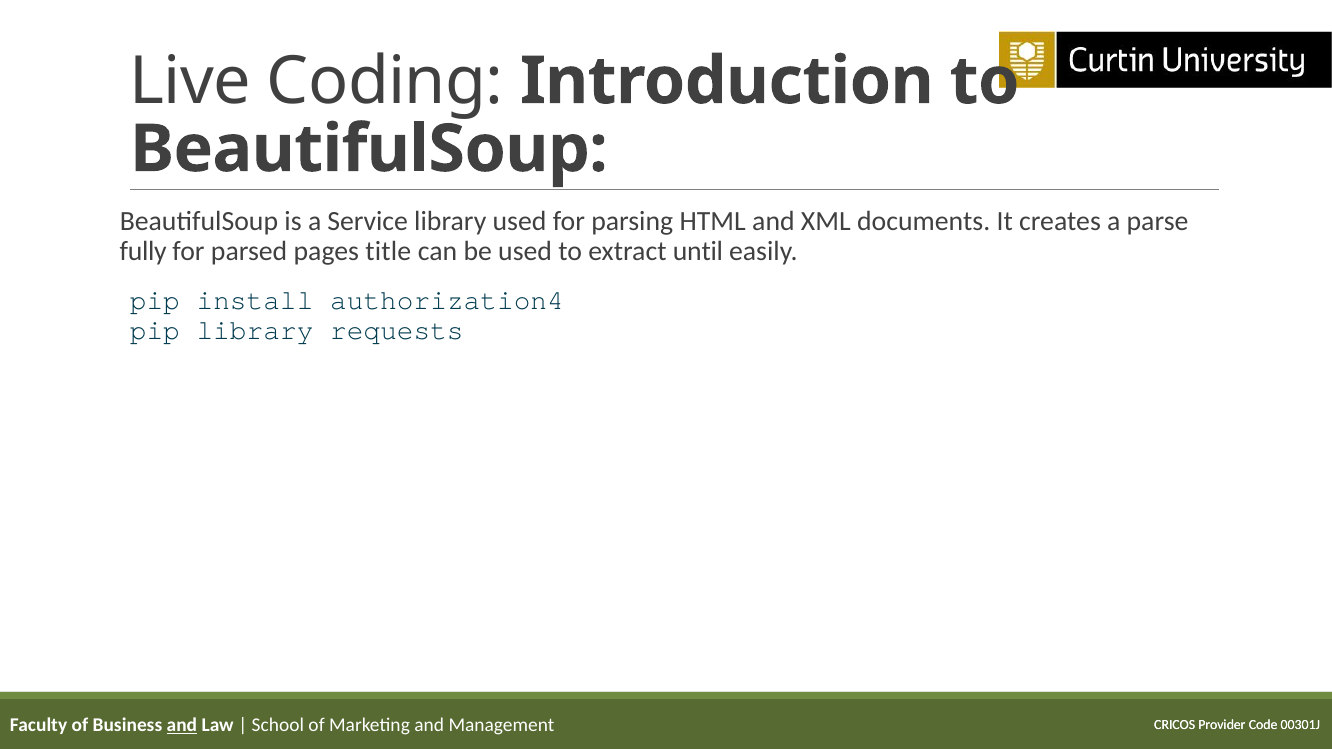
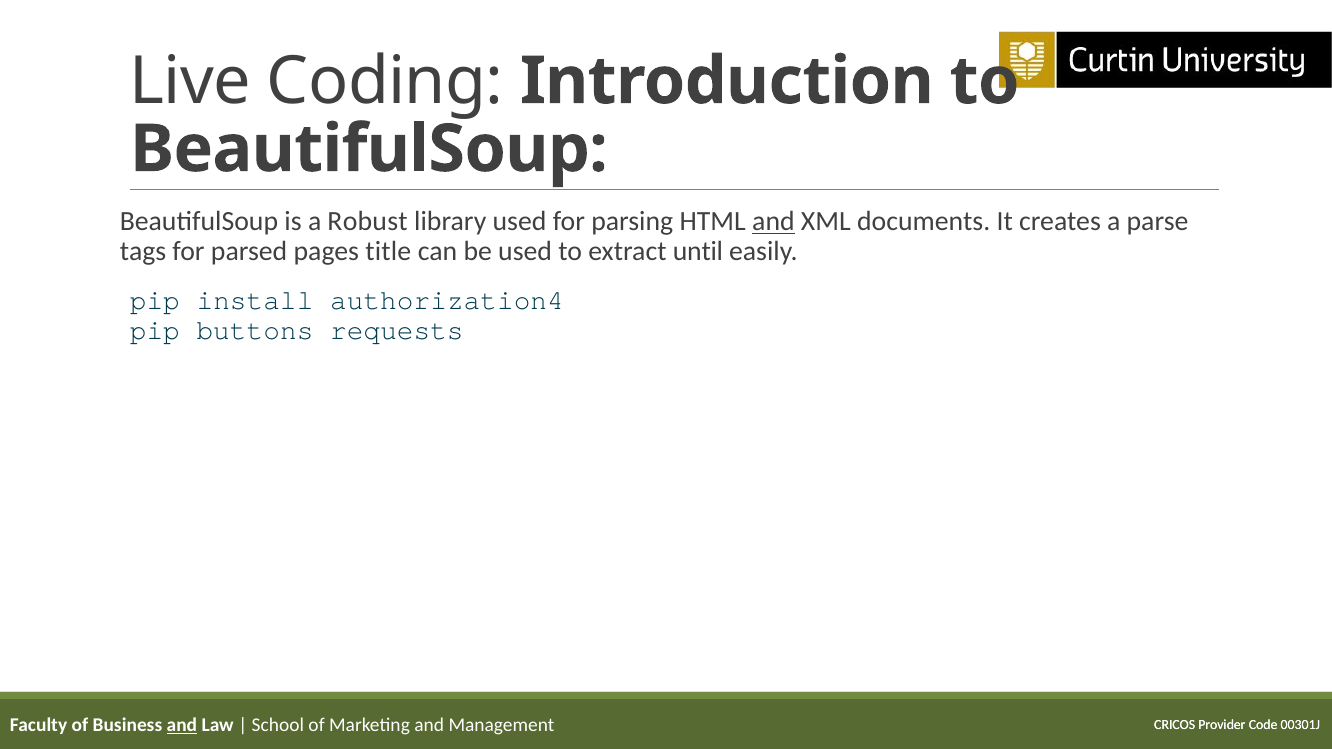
Service: Service -> Robust (368, 221)
and underline: none -> present (773, 221)
fully: fully -> tags (143, 251)
pip library: library -> buttons (255, 331)
